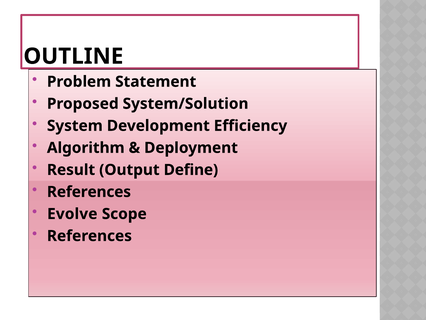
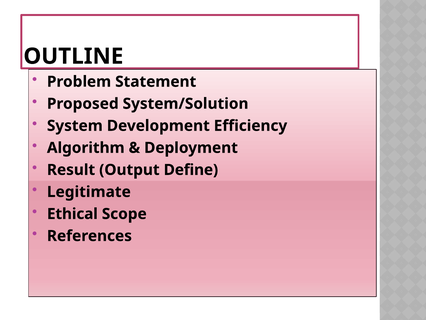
References: References -> Legitimate (89, 192)
Evolve: Evolve -> Ethical (72, 214)
